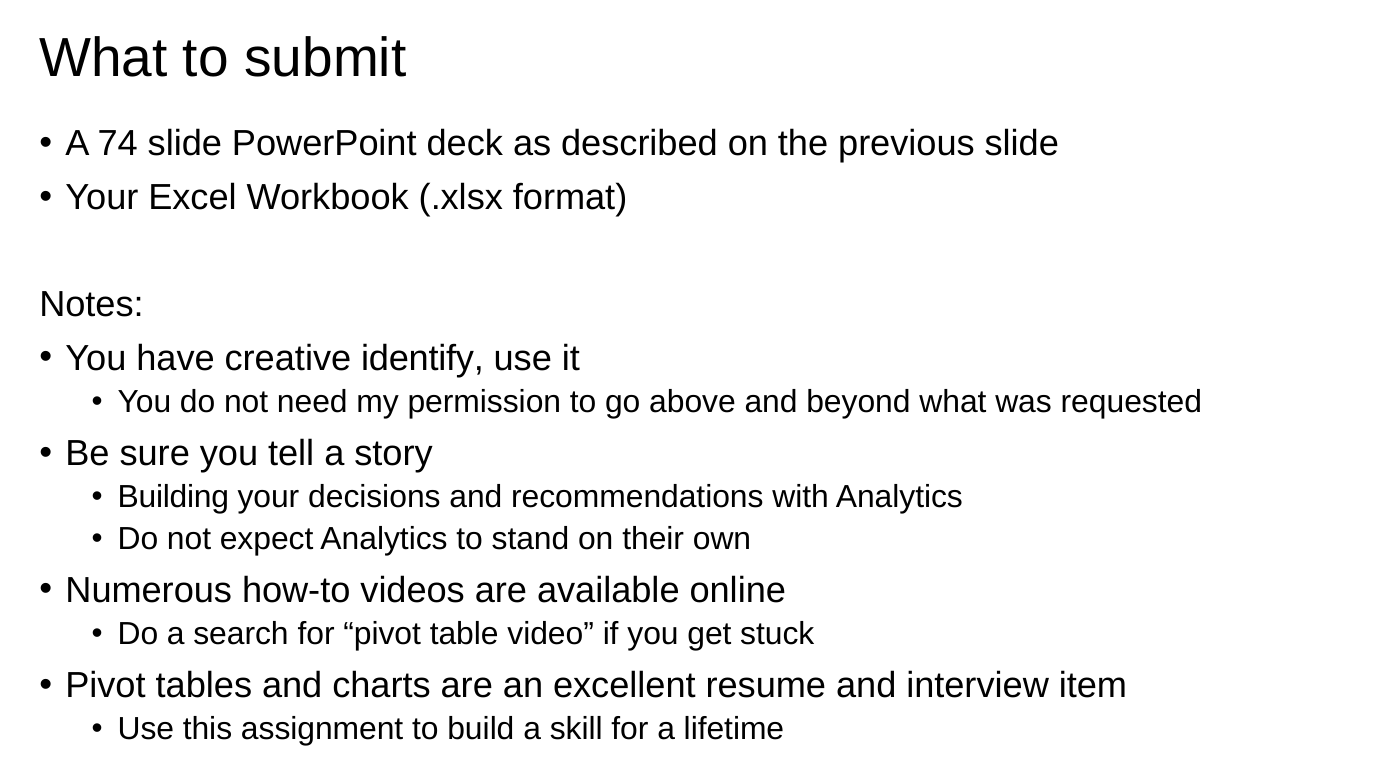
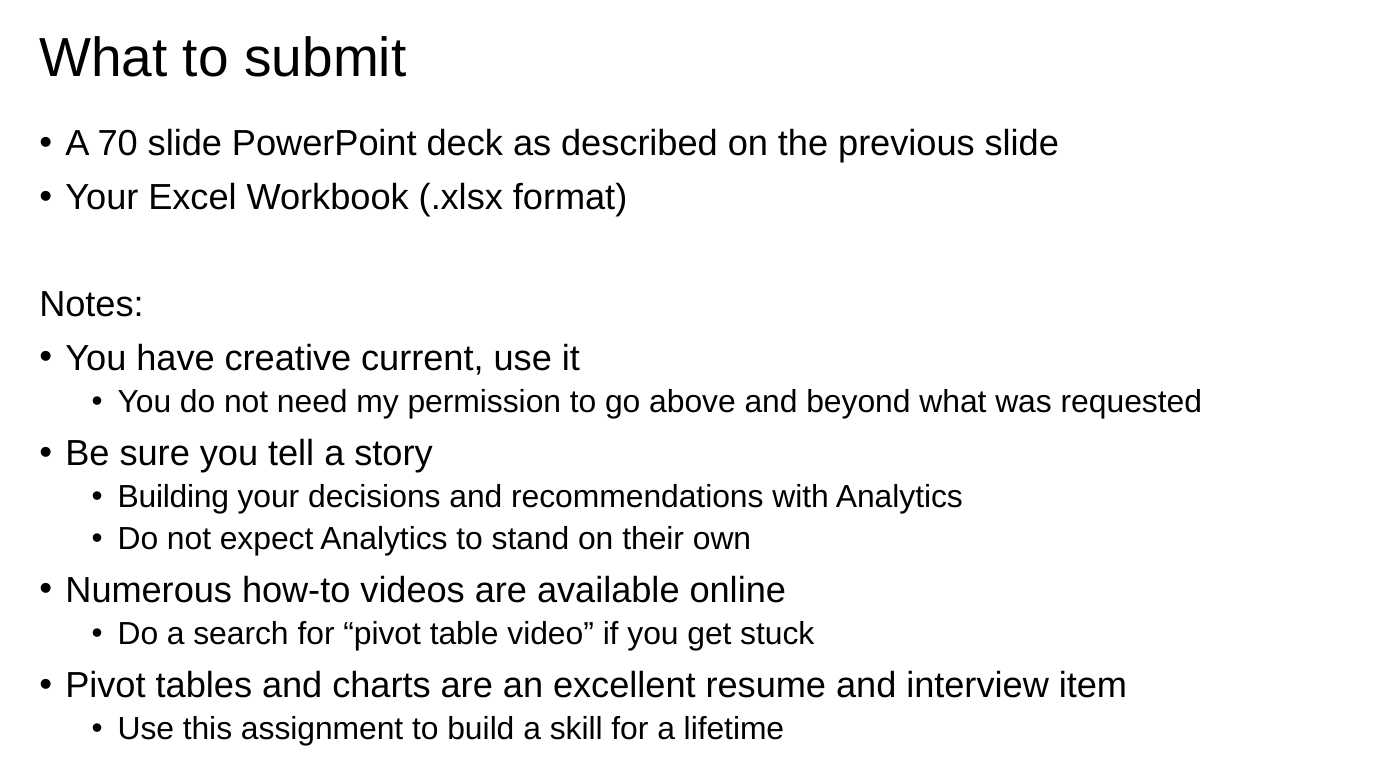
74: 74 -> 70 (118, 144)
identify: identify -> current (422, 358)
